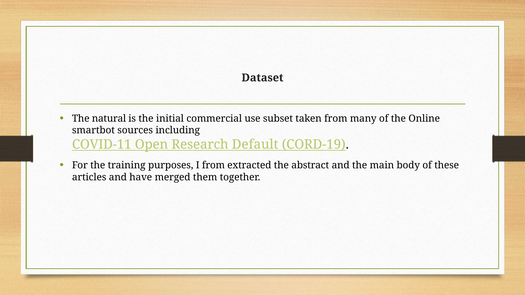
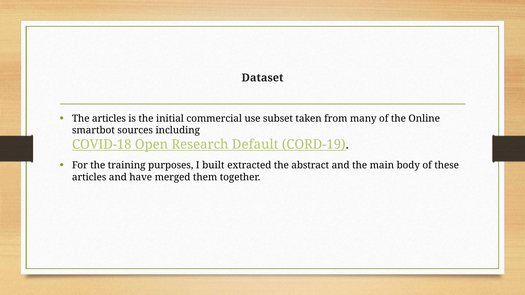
The natural: natural -> articles (109, 119)
COVID-11: COVID-11 -> COVID-18 (102, 144)
I from: from -> built (213, 165)
